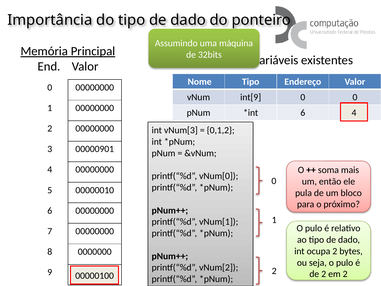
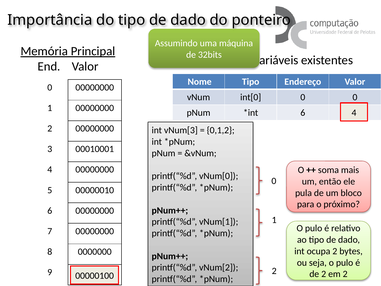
int[9: int[9 -> int[0 (251, 97)
00000901: 00000901 -> 00010001 (95, 149)
